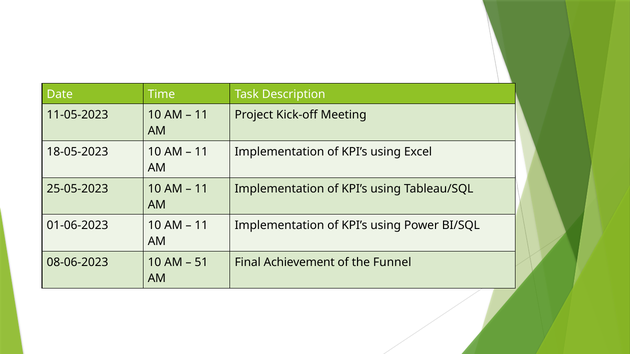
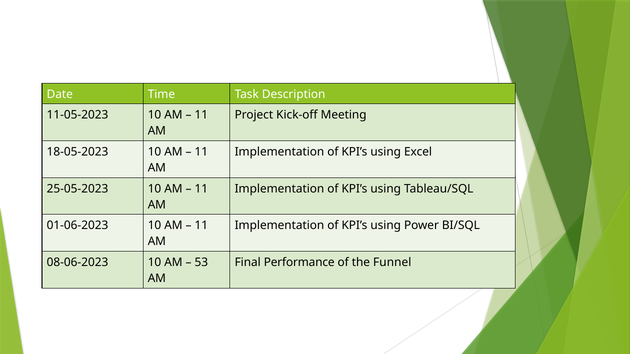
51: 51 -> 53 (201, 263)
Achievement: Achievement -> Performance (299, 263)
